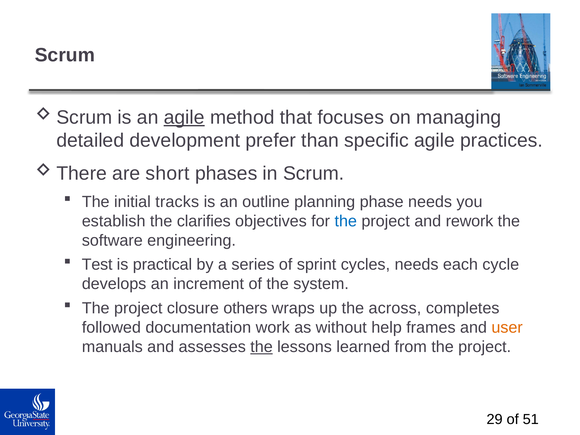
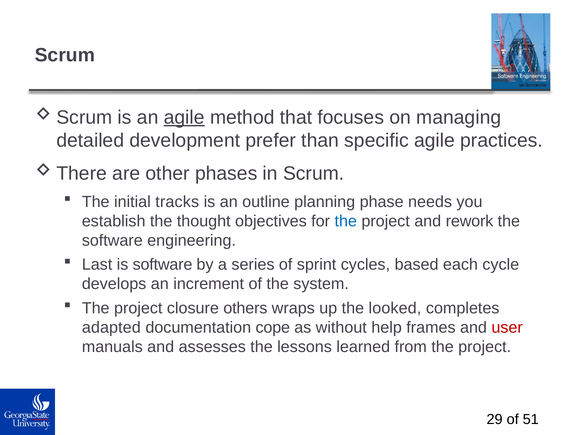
short: short -> other (168, 173)
clarifies: clarifies -> thought (204, 221)
Test: Test -> Last (97, 265)
is practical: practical -> software (163, 265)
cycles needs: needs -> based (417, 265)
across: across -> looked (395, 308)
followed: followed -> adapted (111, 327)
work: work -> cope (273, 327)
user colour: orange -> red (507, 327)
the underline: present -> none (262, 347)
